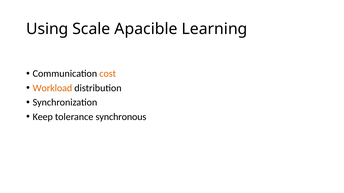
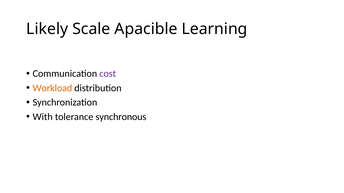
Using: Using -> Likely (47, 29)
cost colour: orange -> purple (108, 74)
Keep: Keep -> With (43, 117)
